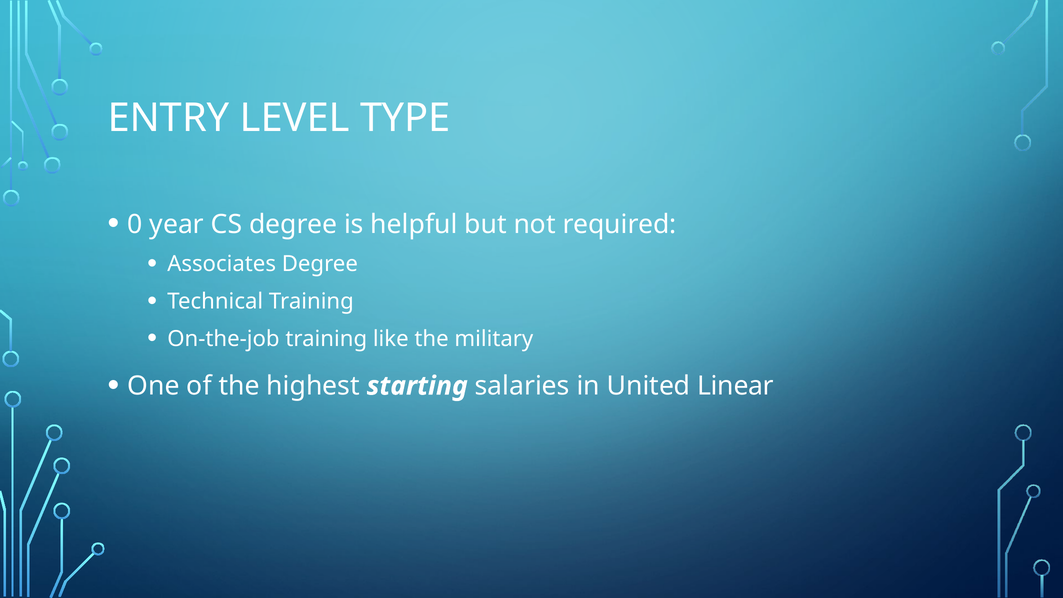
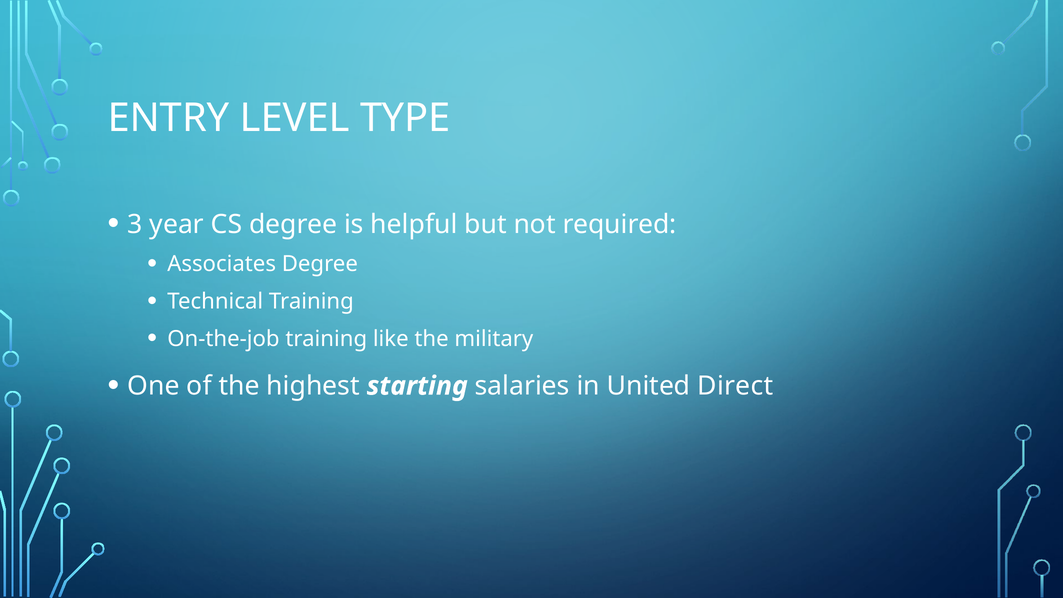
0: 0 -> 3 (135, 224)
Linear: Linear -> Direct (735, 386)
